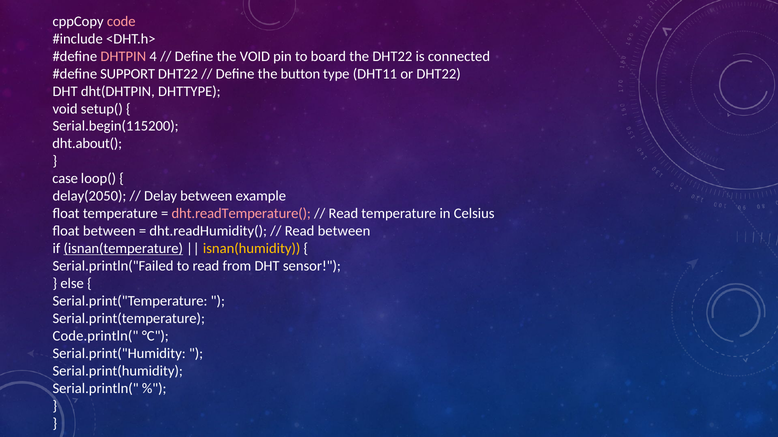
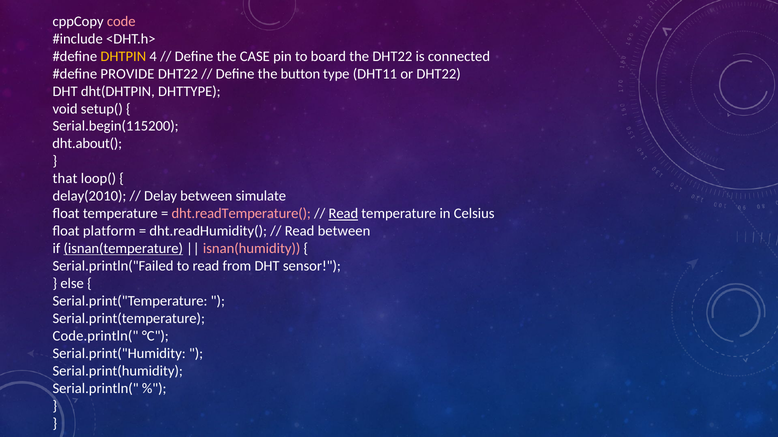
DHTPIN colour: pink -> yellow (123, 56)
the VOID: VOID -> CASE (255, 56)
SUPPORT: SUPPORT -> PROVIDE (127, 74)
case: case -> that (65, 179)
delay(2050: delay(2050 -> delay(2010 (89, 196)
example: example -> simulate (261, 196)
Read underline: none -> present (343, 214)
float between: between -> platform (109, 231)
isnan(humidity colour: yellow -> pink (252, 249)
